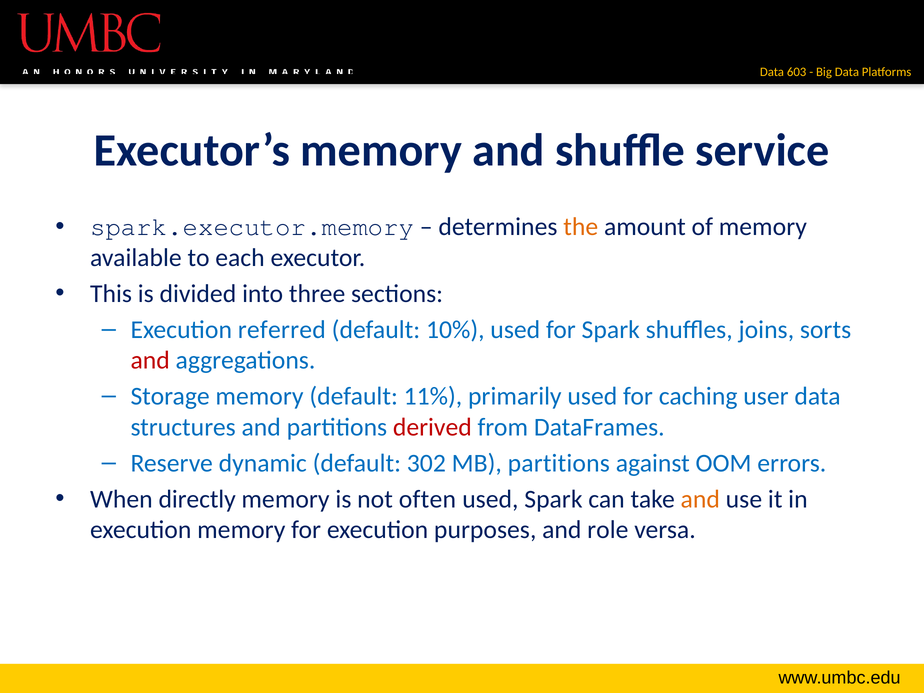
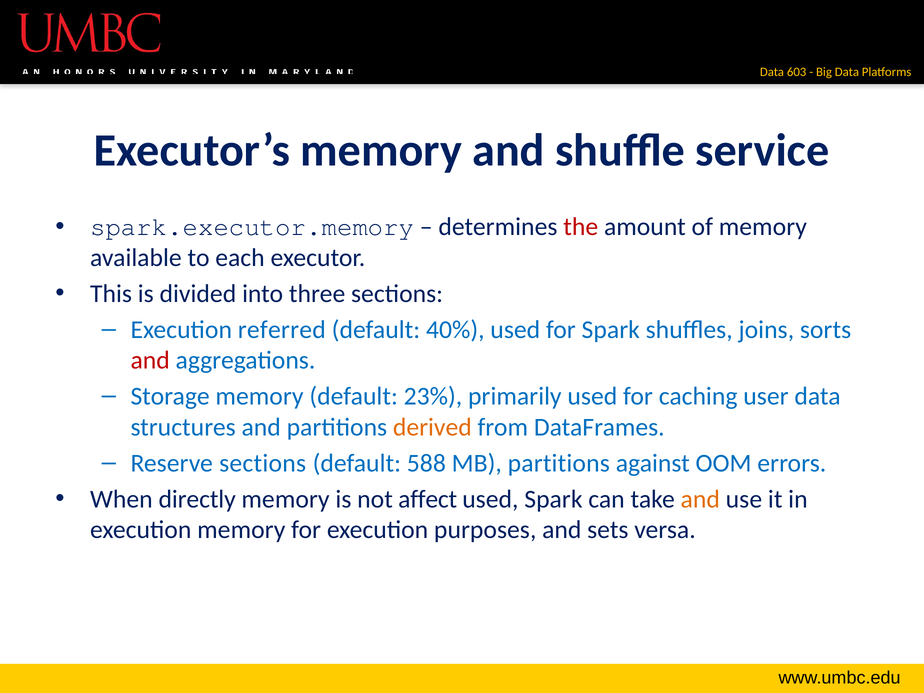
the colour: orange -> red (581, 227)
10%: 10% -> 40% (455, 330)
11%: 11% -> 23% (433, 396)
derived colour: red -> orange (432, 427)
Reserve dynamic: dynamic -> sections (263, 463)
302: 302 -> 588 (426, 463)
often: often -> affect (428, 499)
role: role -> sets (608, 530)
